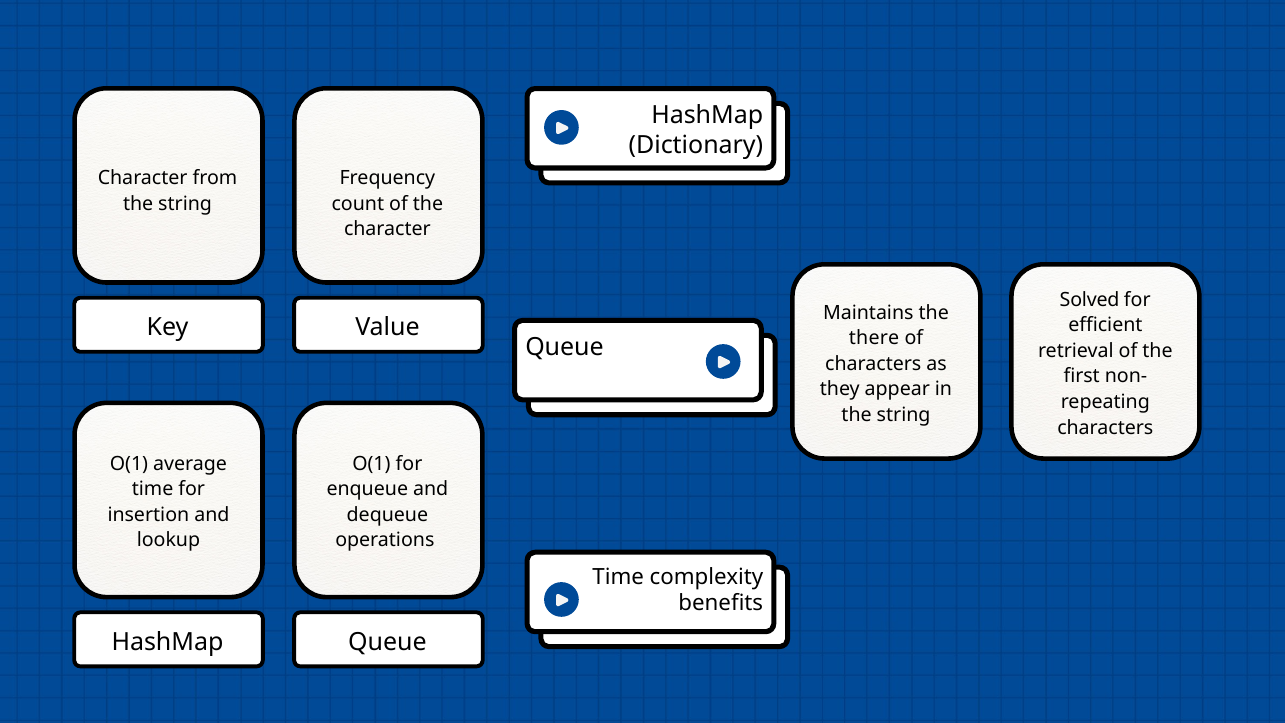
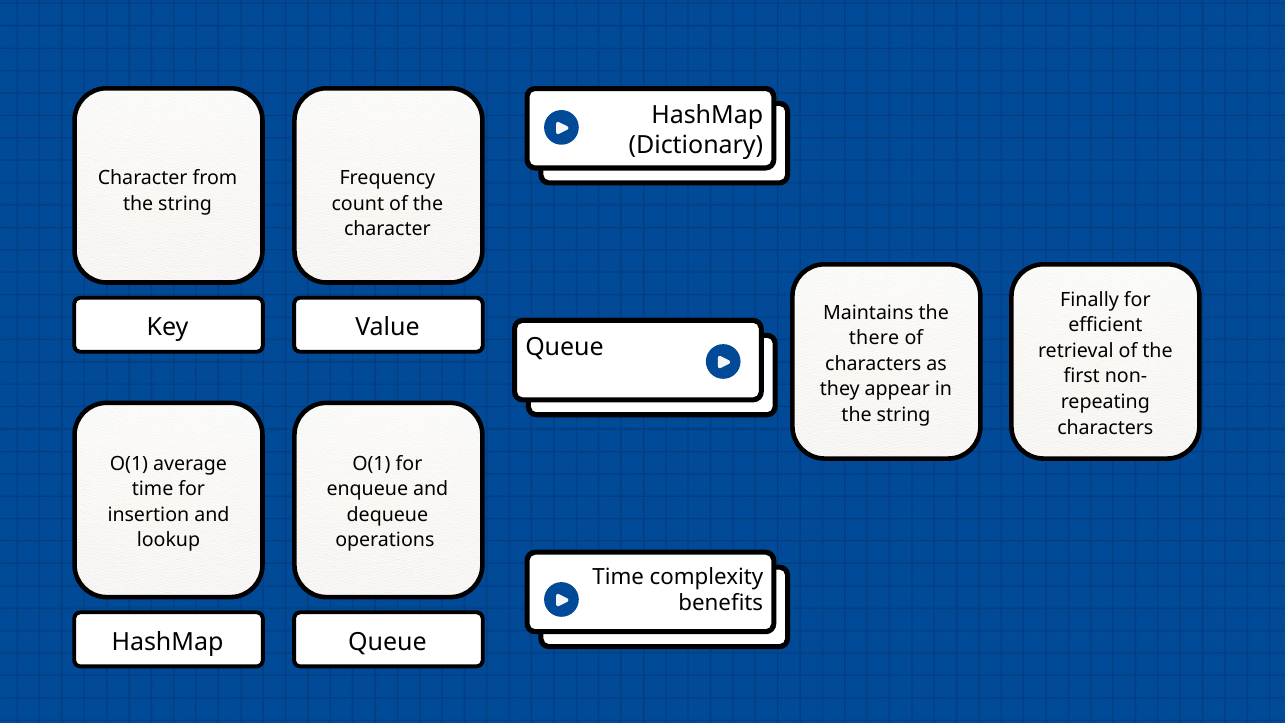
Solved: Solved -> Finally (1090, 300)
